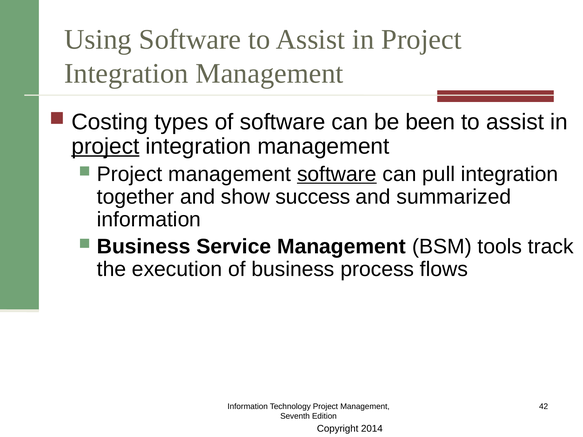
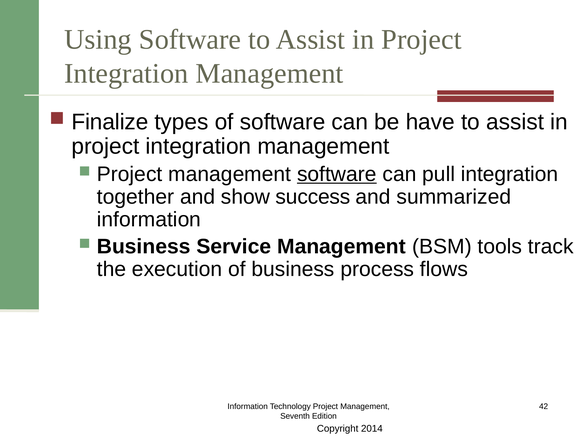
Costing: Costing -> Finalize (110, 122)
been: been -> have (430, 122)
project underline: present -> none (105, 146)
